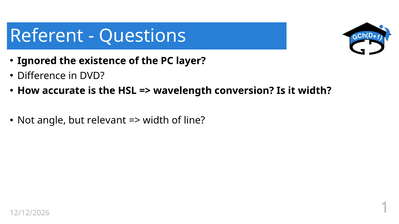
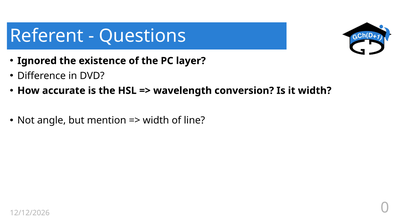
relevant: relevant -> mention (107, 121)
1: 1 -> 0 (385, 208)
